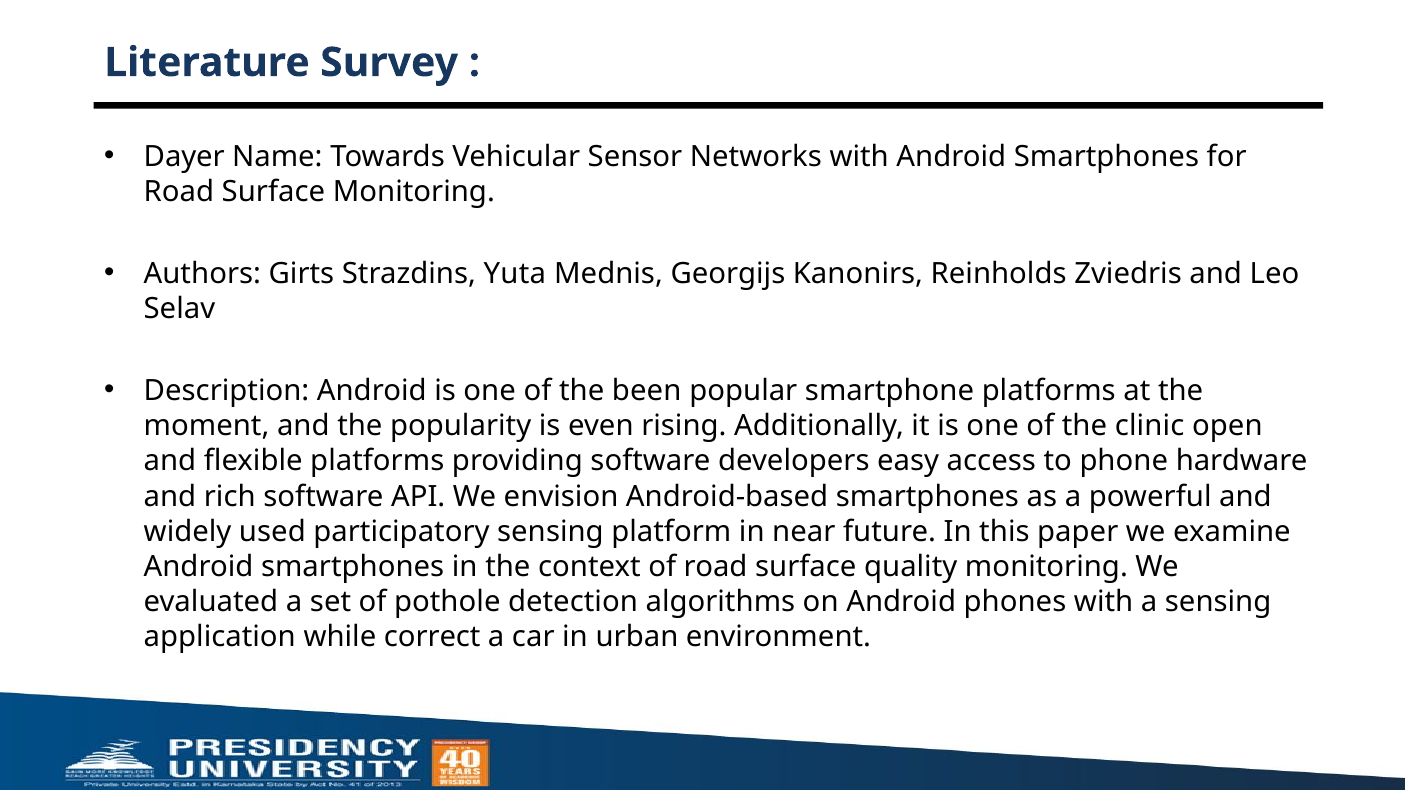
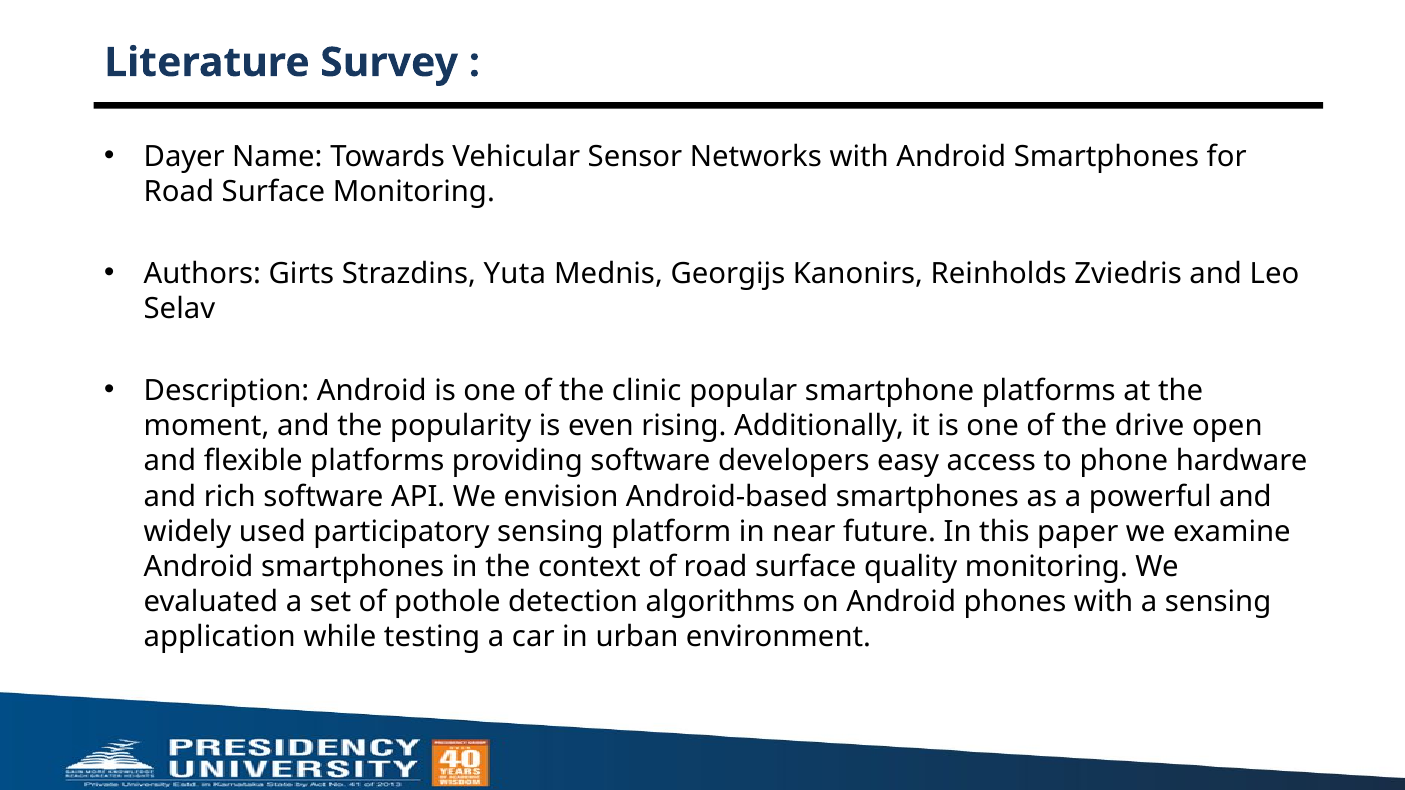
been: been -> clinic (647, 391)
clinic: clinic -> drive (1150, 426)
correct: correct -> testing (432, 637)
